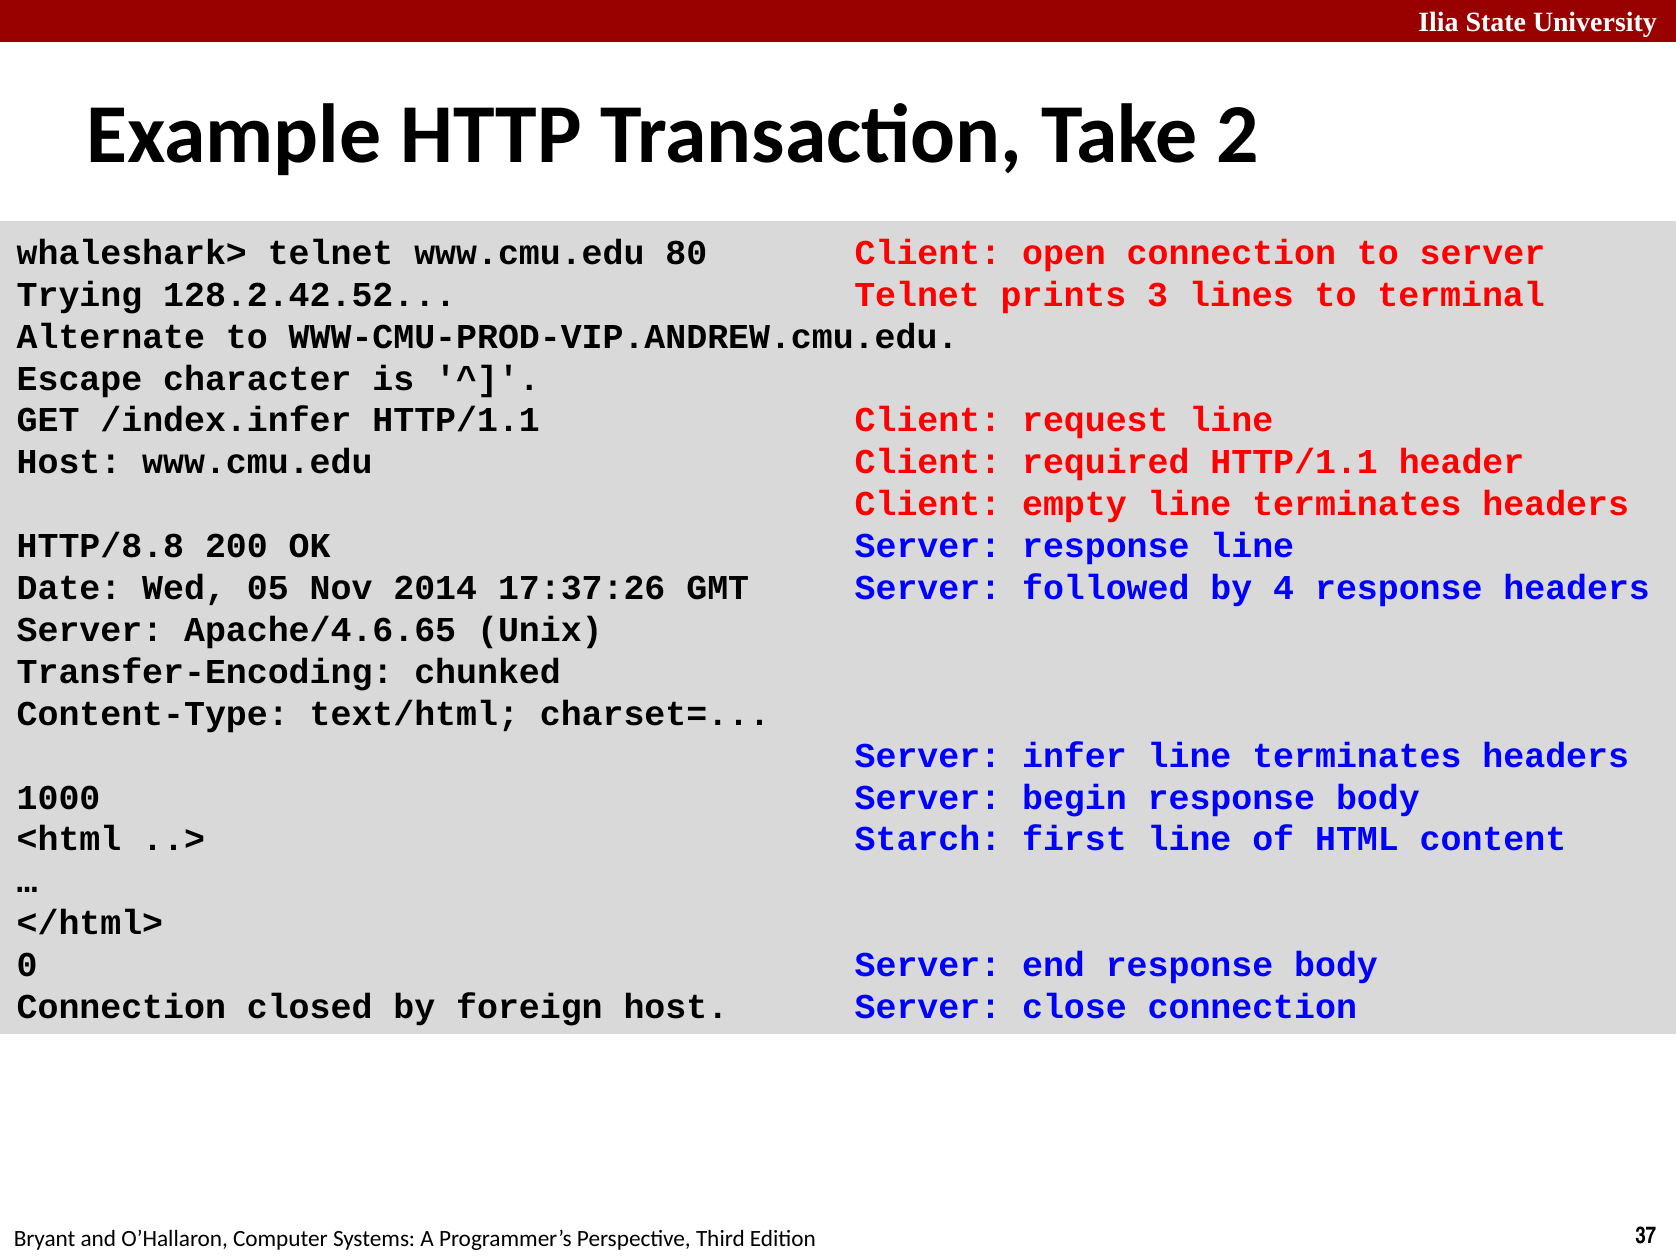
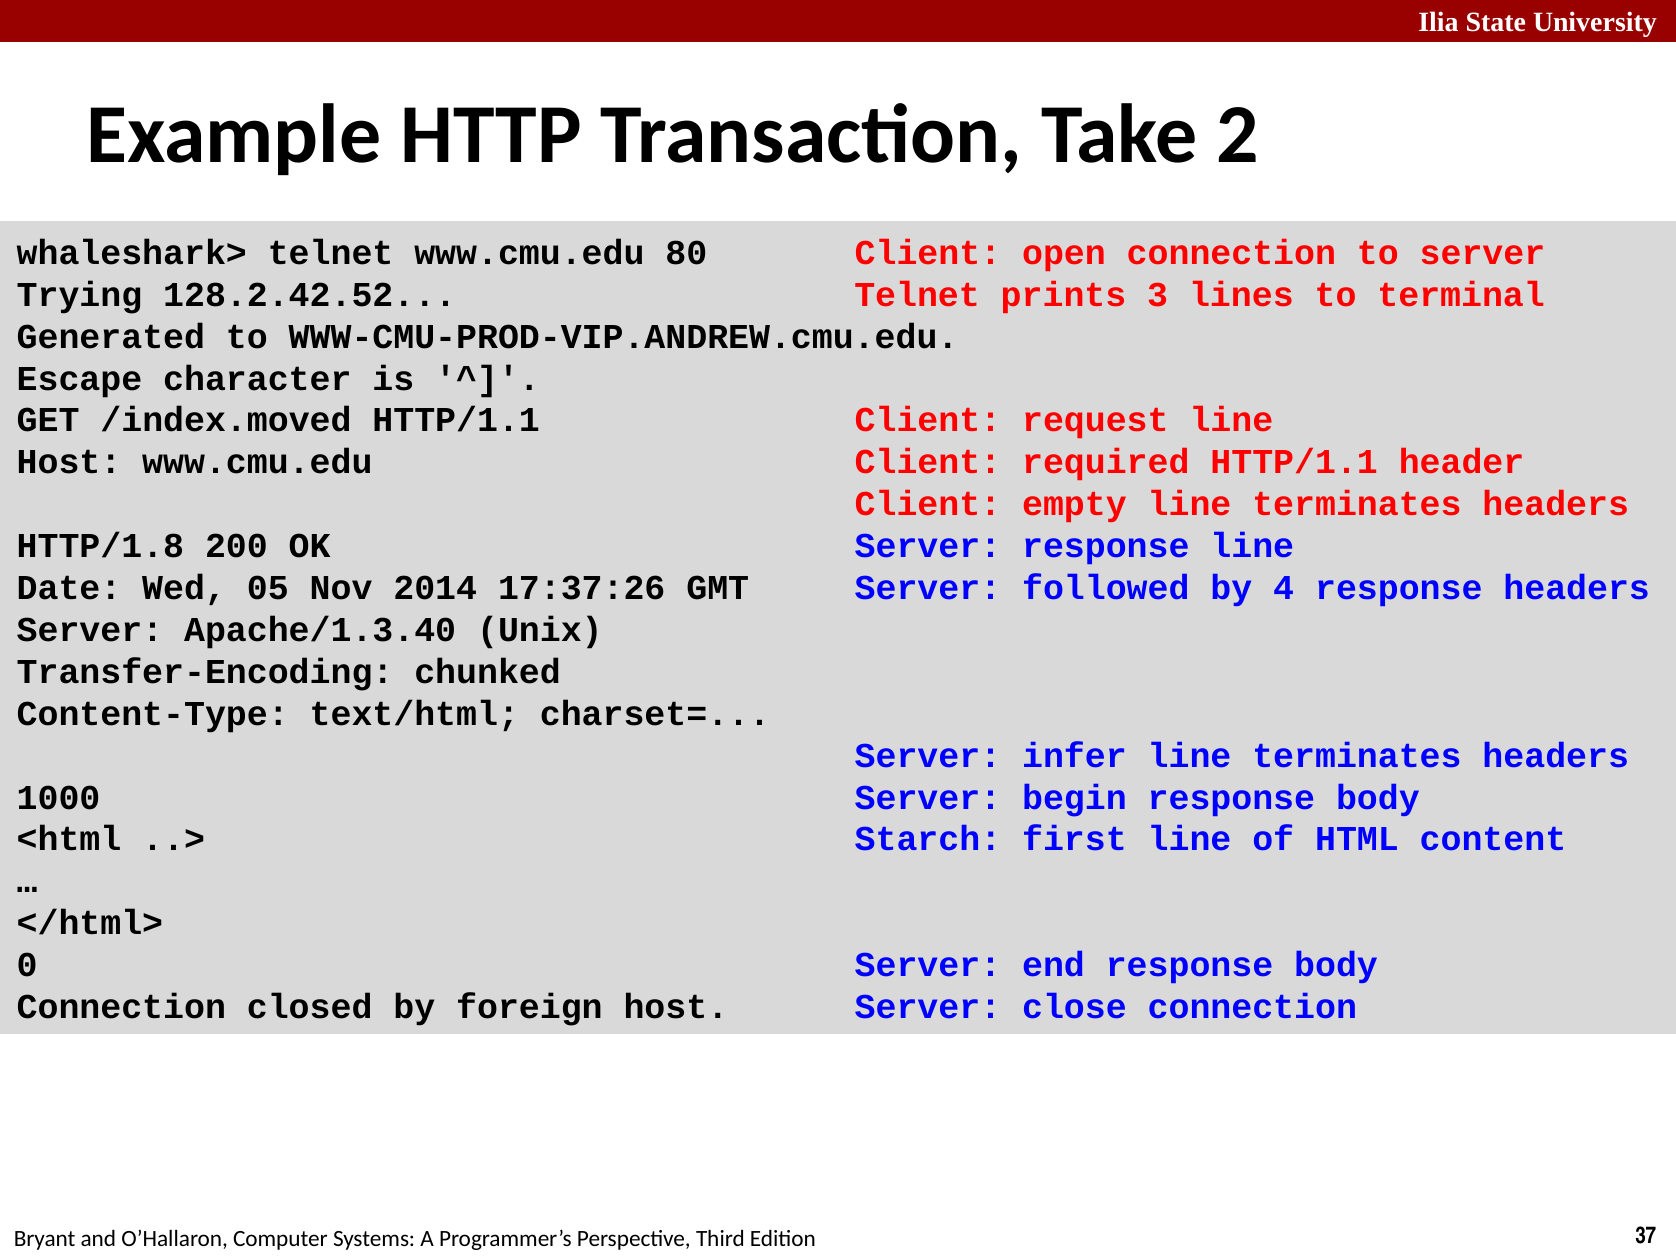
Alternate: Alternate -> Generated (111, 337)
/index.infer: /index.infer -> /index.moved (226, 420)
HTTP/8.8: HTTP/8.8 -> HTTP/1.8 (100, 546)
Apache/4.6.65: Apache/4.6.65 -> Apache/1.3.40 (320, 630)
